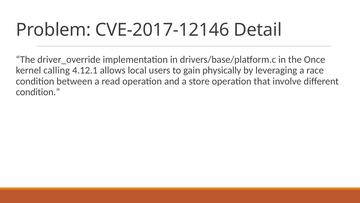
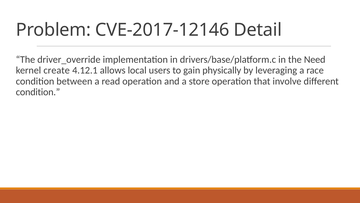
Once: Once -> Need (315, 59)
calling: calling -> create (57, 70)
